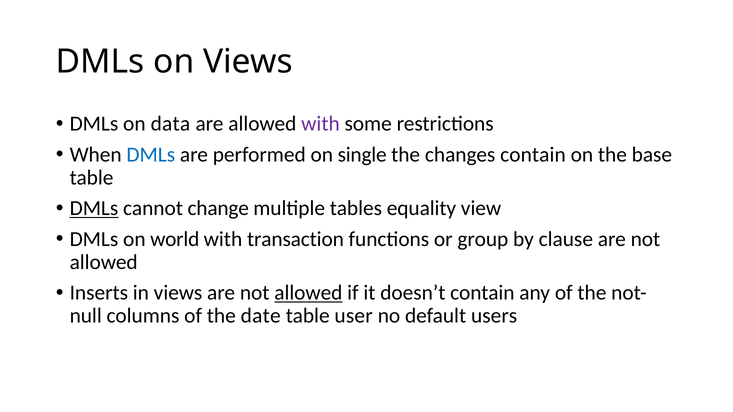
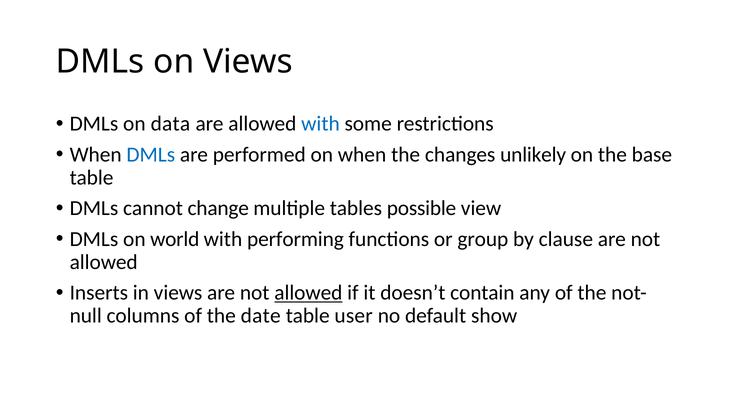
with colour: purple -> blue (320, 124)
on single: single -> when (362, 155)
changes contain: contain -> unlikely (533, 155)
DMLs underline: present -> none (94, 208)
equality: equality -> possible (422, 208)
transaction: transaction -> performing (295, 239)
users: users -> show (494, 316)
